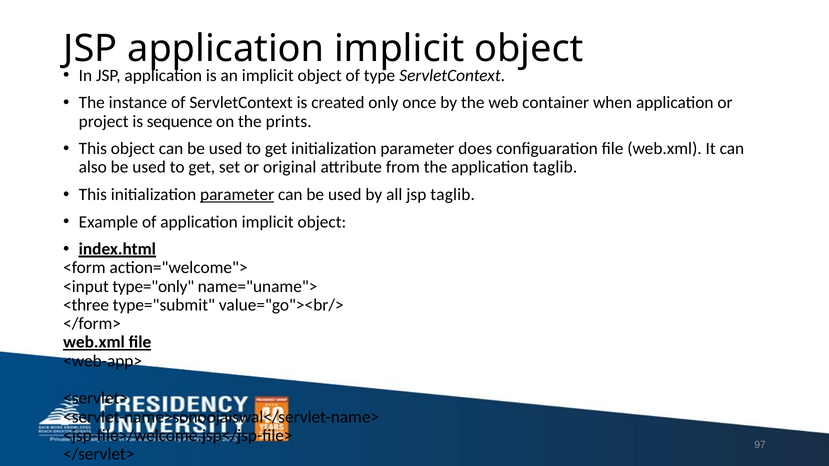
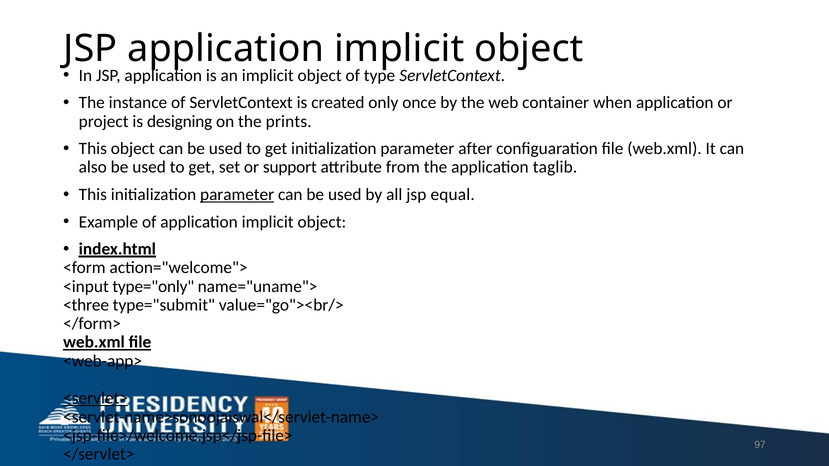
sequence: sequence -> designing (180, 121)
does: does -> after (475, 149)
original: original -> support (290, 167)
jsp taglib: taglib -> equal (453, 195)
<servlet> underline: none -> present (96, 398)
